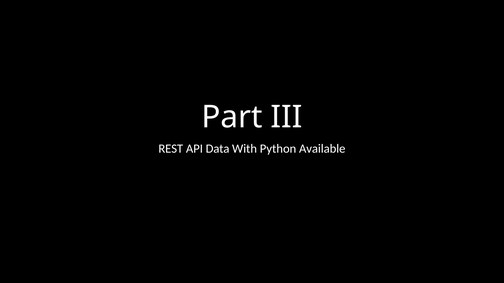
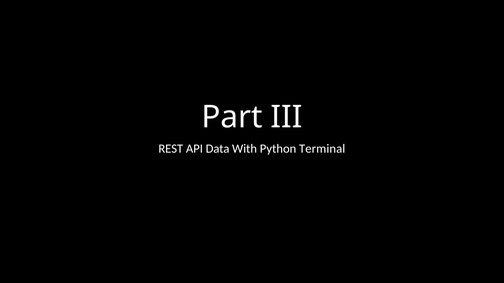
Available: Available -> Terminal (322, 149)
